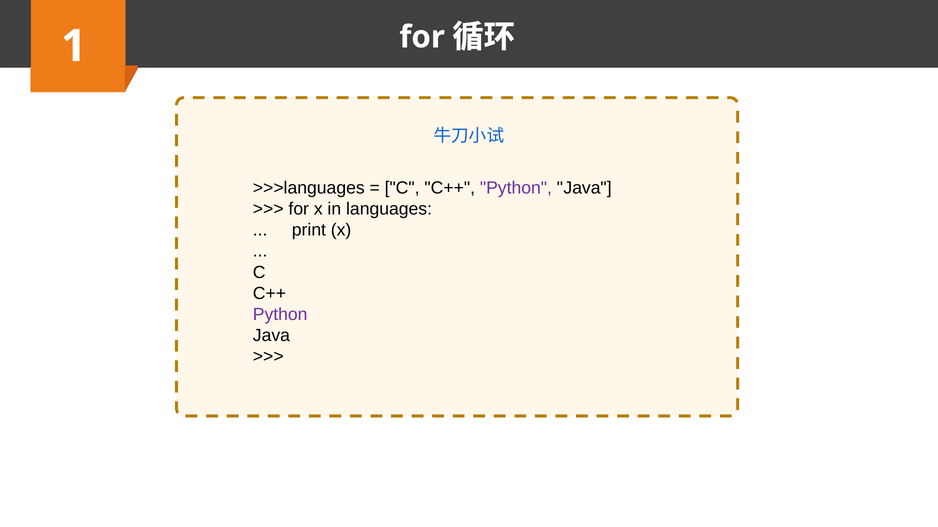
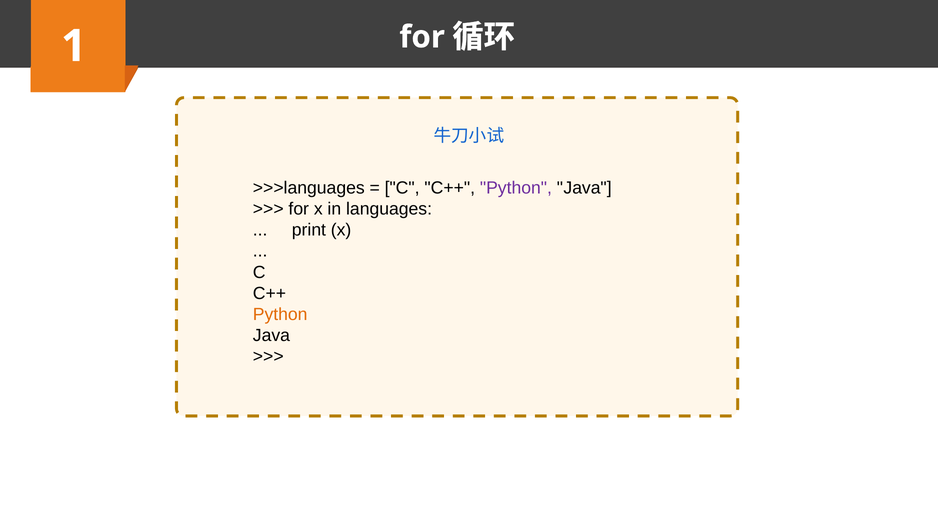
Python colour: purple -> orange (280, 315)
